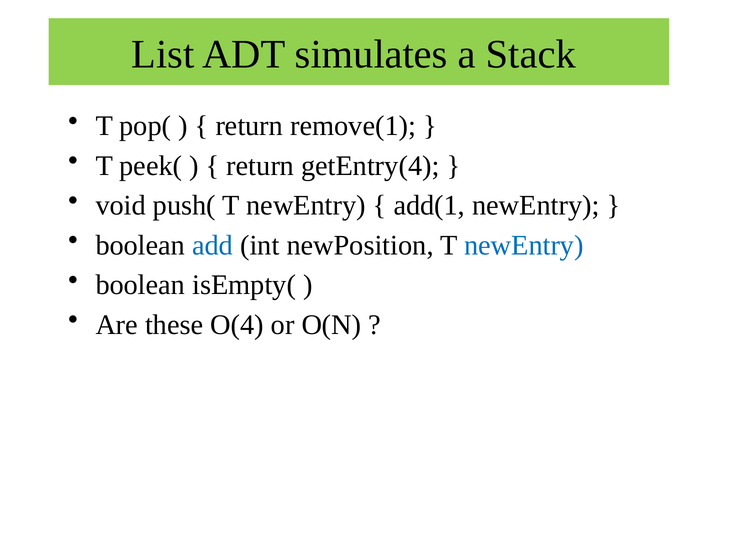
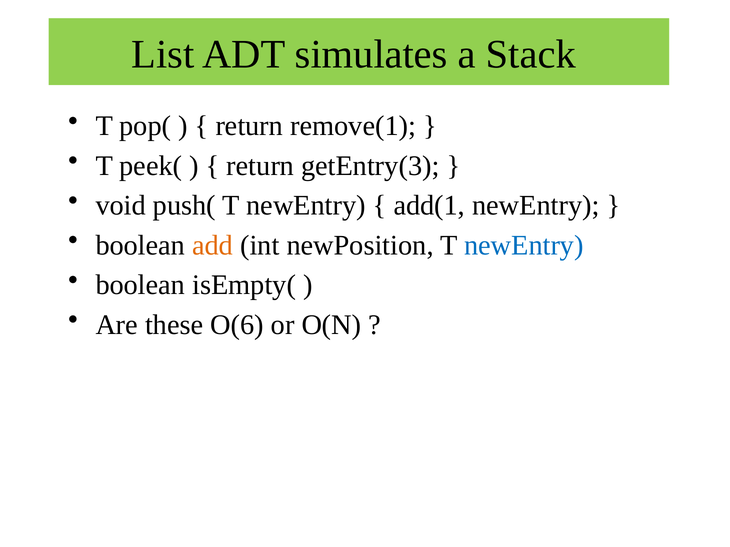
getEntry(4: getEntry(4 -> getEntry(3 (370, 166)
add colour: blue -> orange (213, 245)
O(4: O(4 -> O(6 (237, 325)
